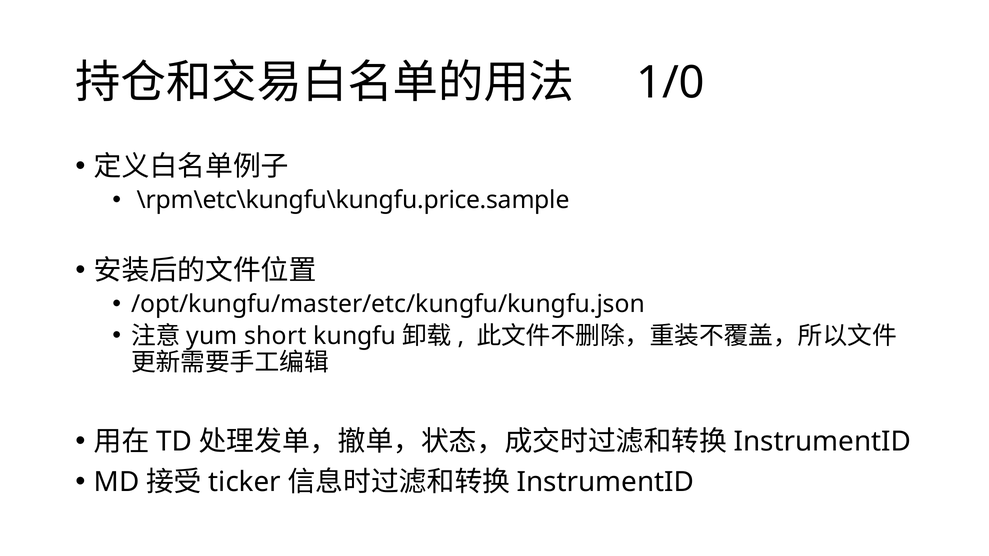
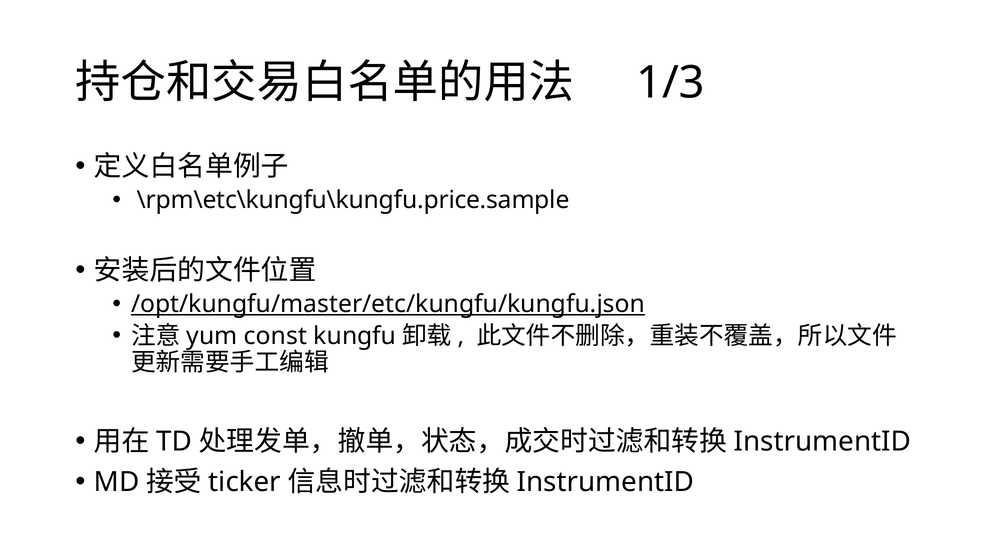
1/0: 1/0 -> 1/3 (670, 83)
/opt/kungfu/master/etc/kungfu/kungfu.json underline: none -> present (388, 304)
short: short -> const (275, 336)
